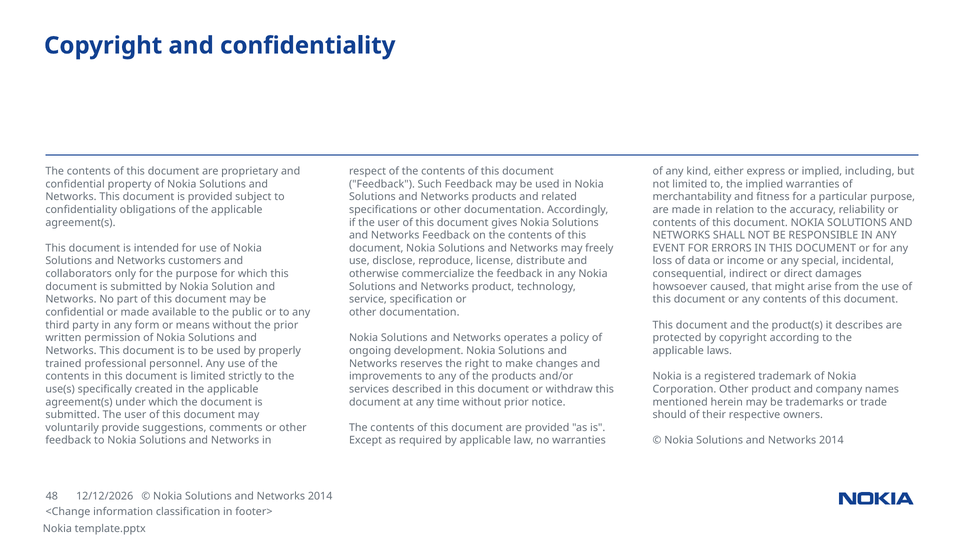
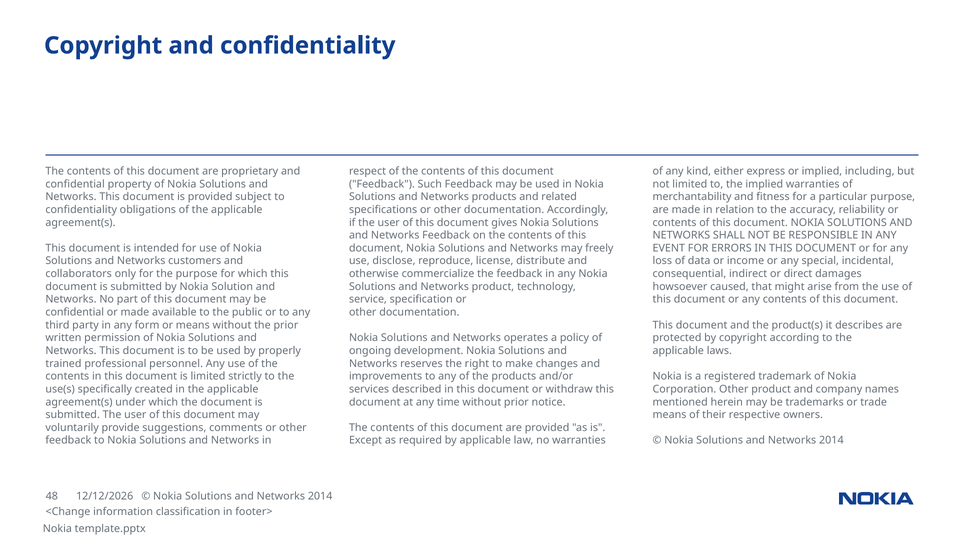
should: should -> means (670, 415)
